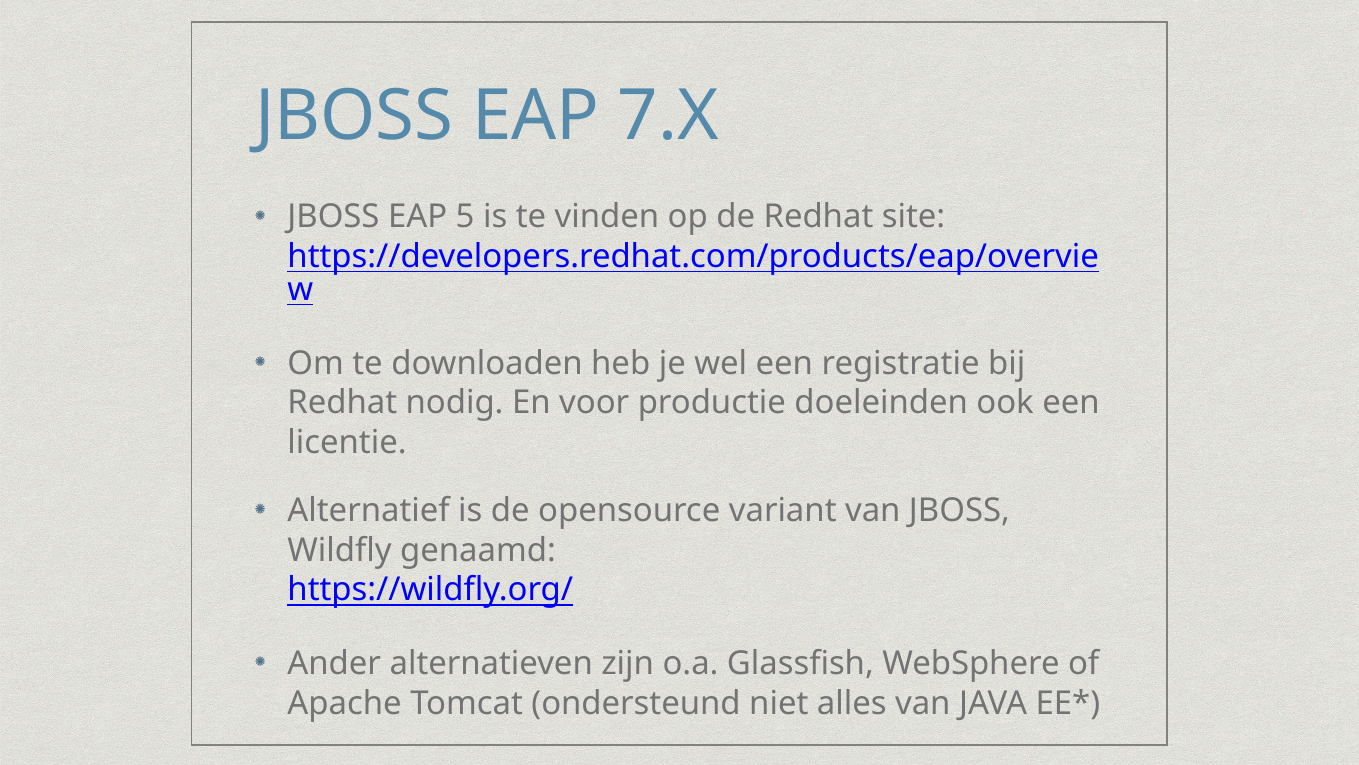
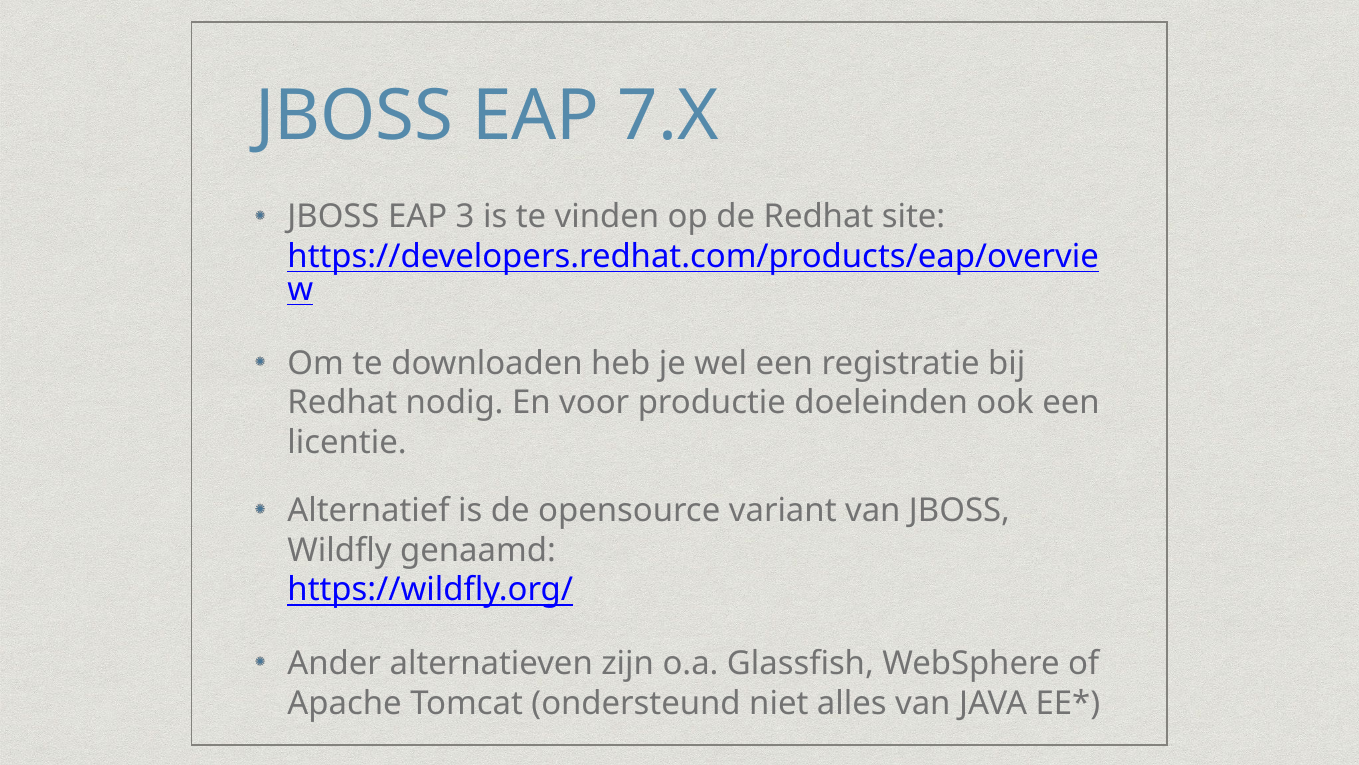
5: 5 -> 3 (465, 217)
